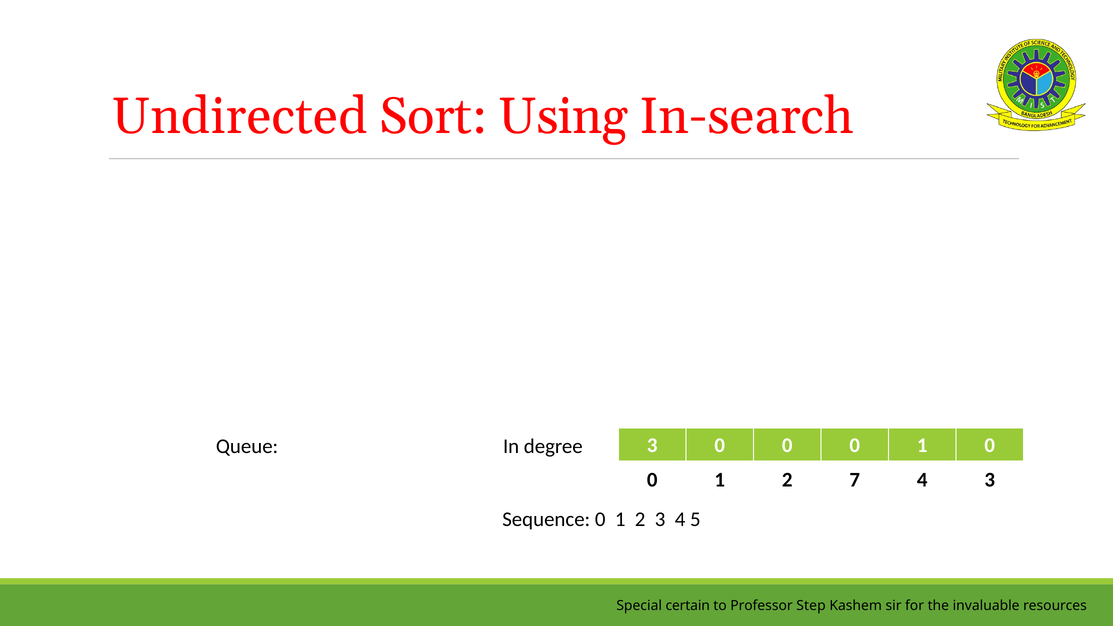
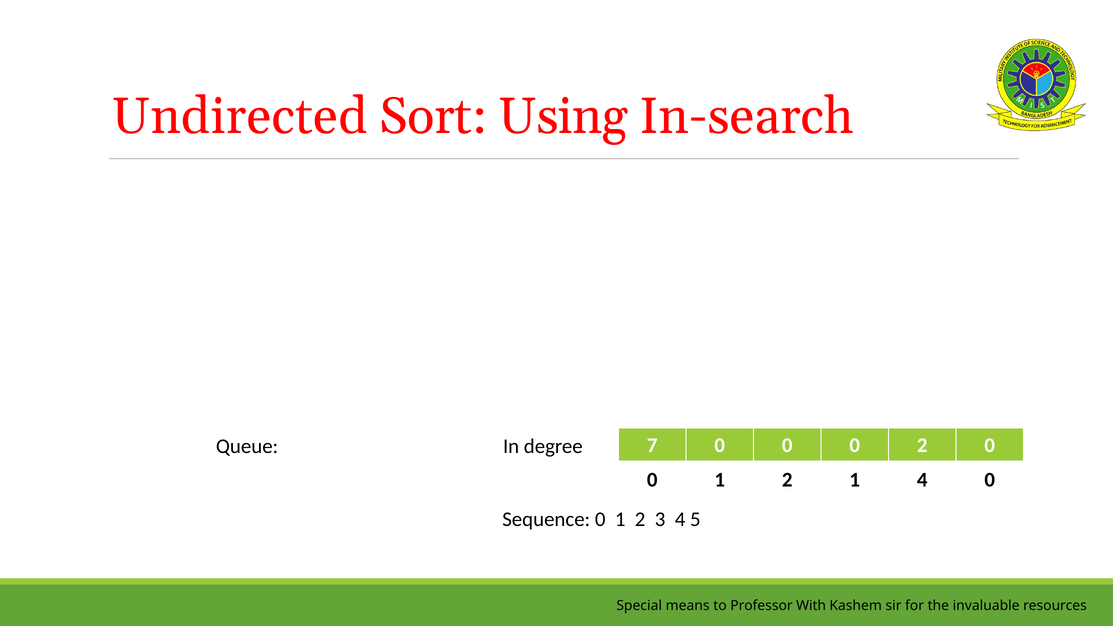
degree 3: 3 -> 7 (652, 445)
0 0 0 1: 1 -> 2 (922, 445)
2 7: 7 -> 1 (855, 480)
4 3: 3 -> 0 (990, 480)
certain: certain -> means (688, 606)
Step: Step -> With (811, 606)
